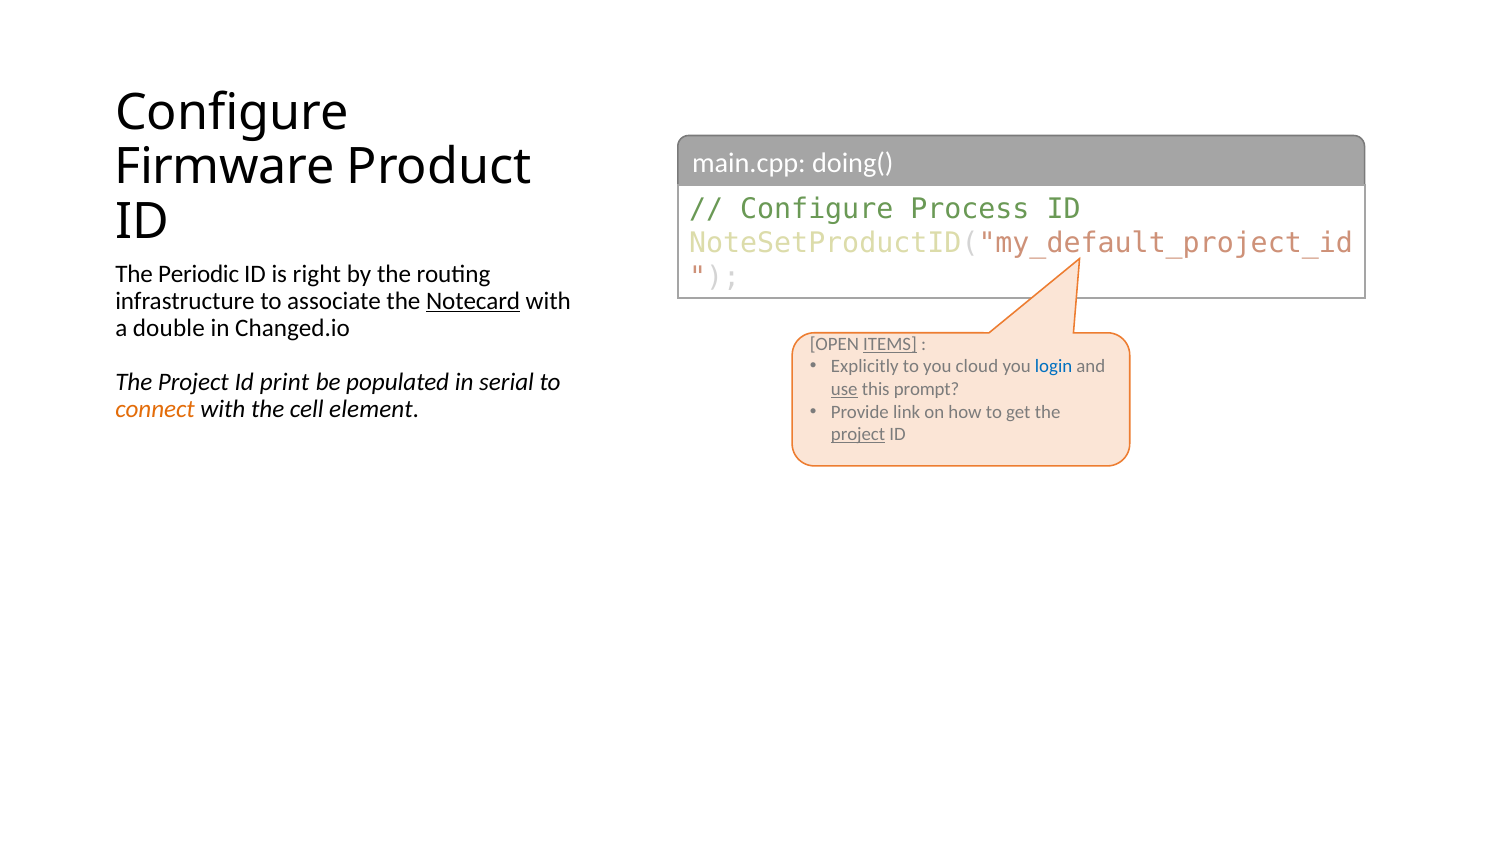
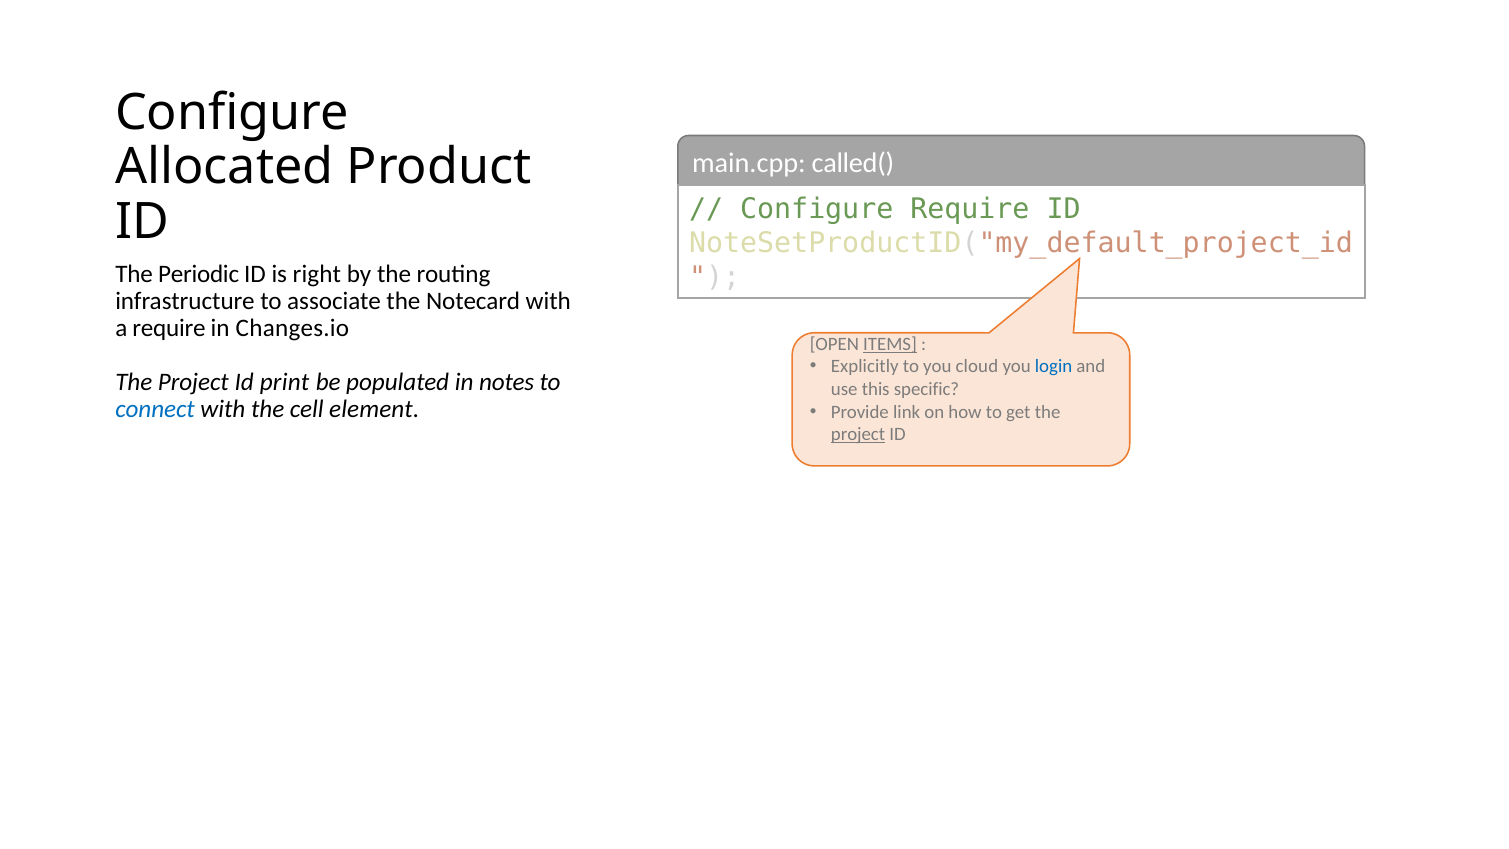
doing(: doing( -> called( (853, 163)
Firmware: Firmware -> Allocated (224, 167)
Configure Process: Process -> Require (970, 209)
Notecard underline: present -> none (473, 301)
a double: double -> require (169, 328)
Changed.io: Changed.io -> Changes.io (292, 328)
serial: serial -> notes (507, 382)
use underline: present -> none (844, 389)
prompt: prompt -> specific (927, 389)
connect colour: orange -> blue (155, 409)
